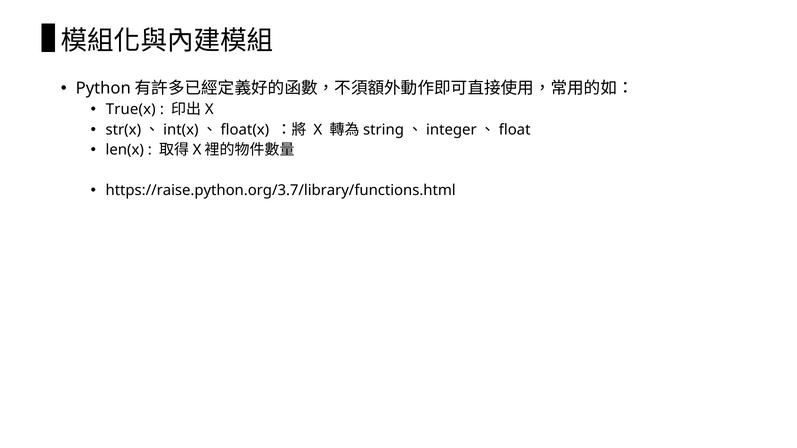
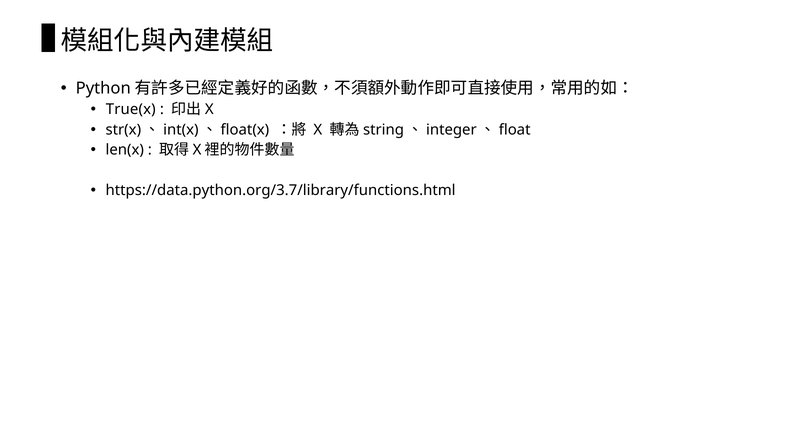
https://raise.python.org/3.7/library/functions.html: https://raise.python.org/3.7/library/functions.html -> https://data.python.org/3.7/library/functions.html (281, 191)
